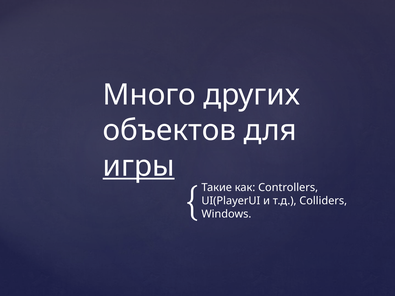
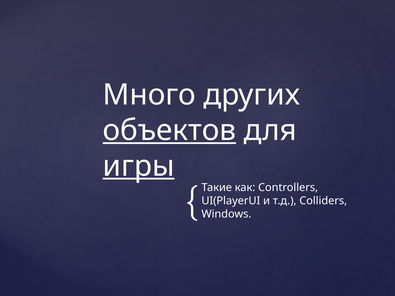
объектов underline: none -> present (169, 131)
